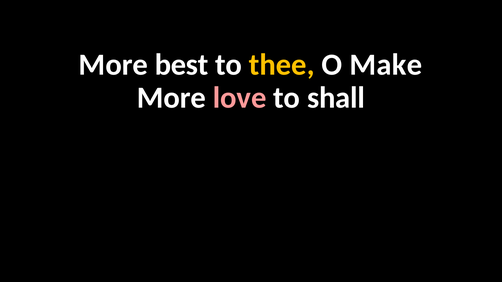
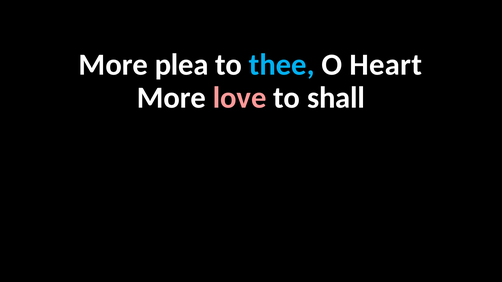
best: best -> plea (182, 65)
thee colour: yellow -> light blue (282, 65)
Make: Make -> Heart (386, 65)
